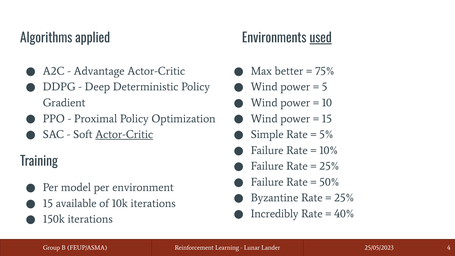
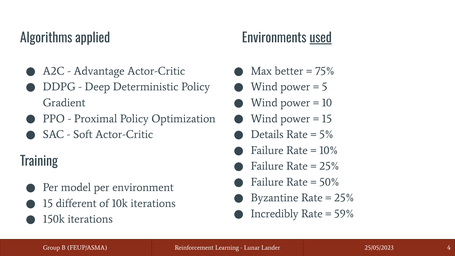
Actor-Critic underline: present -> none (124, 134)
Simple: Simple -> Details (267, 134)
available: available -> different (76, 203)
40%: 40% -> 59% (344, 214)
